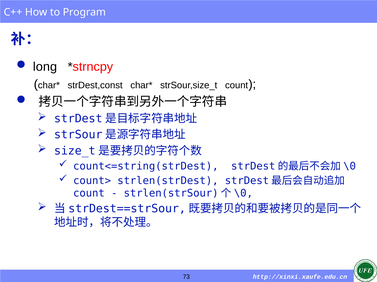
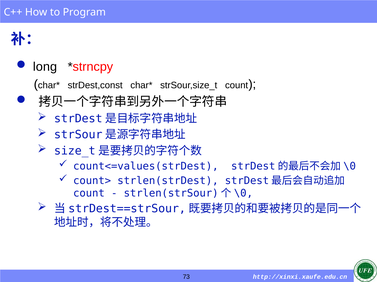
count<=string(strDest: count<=string(strDest -> count<=values(strDest (146, 167)
